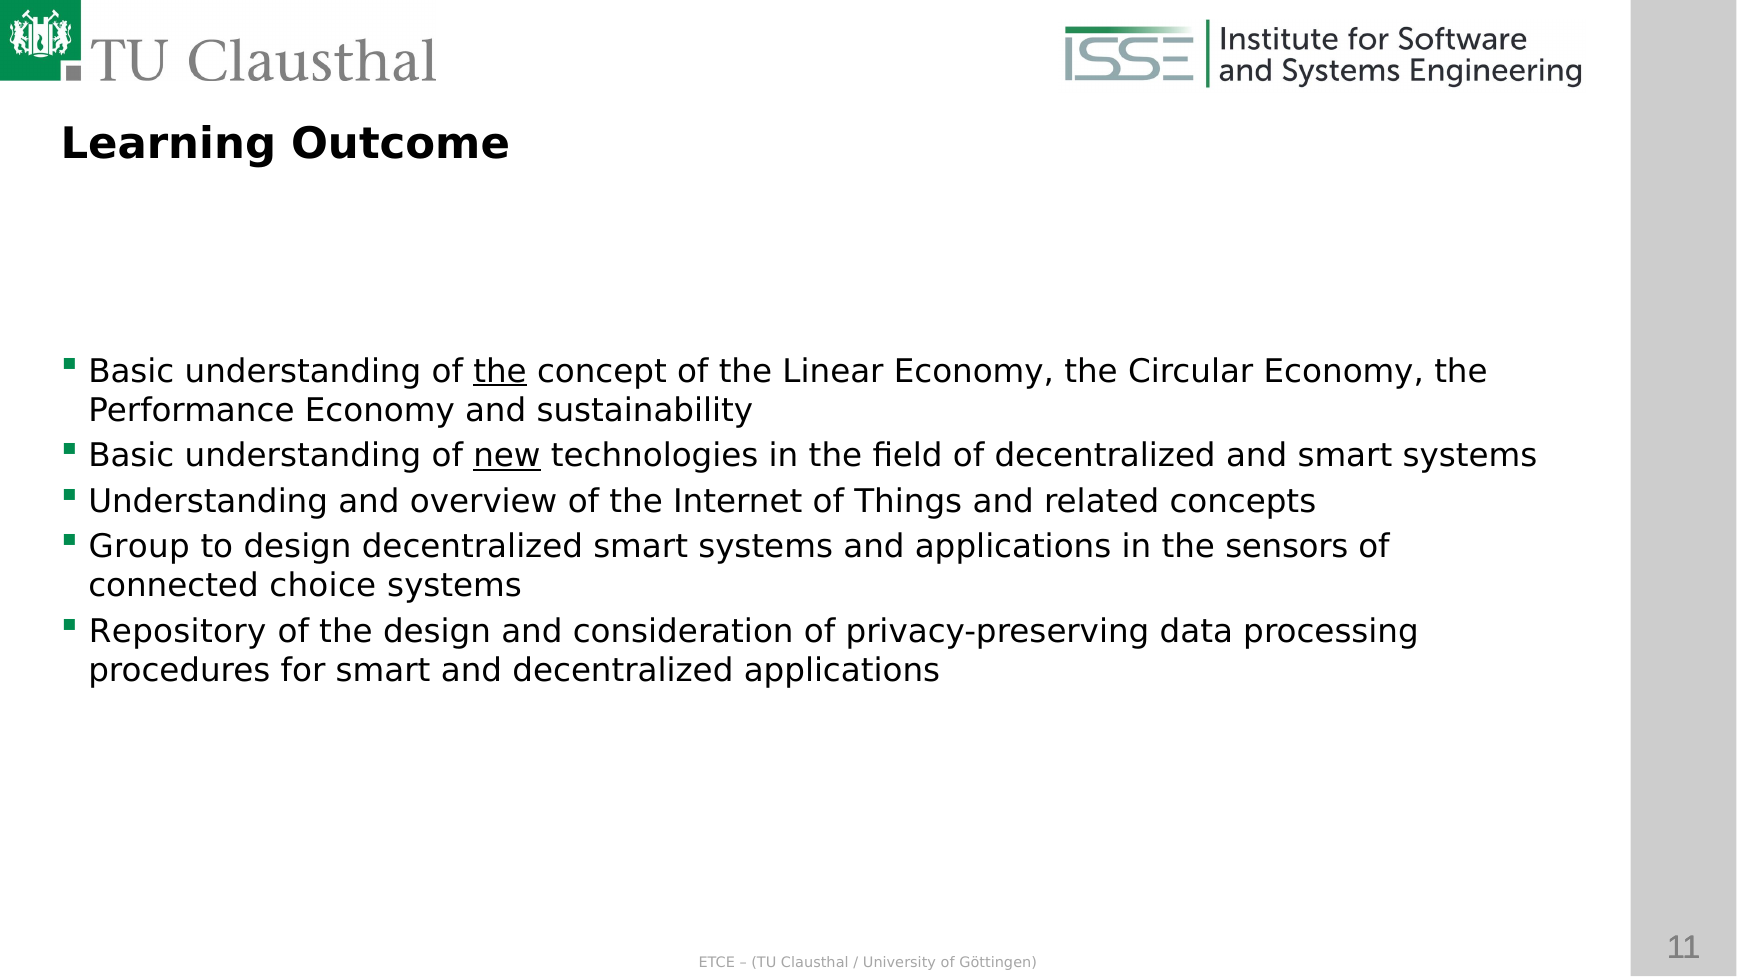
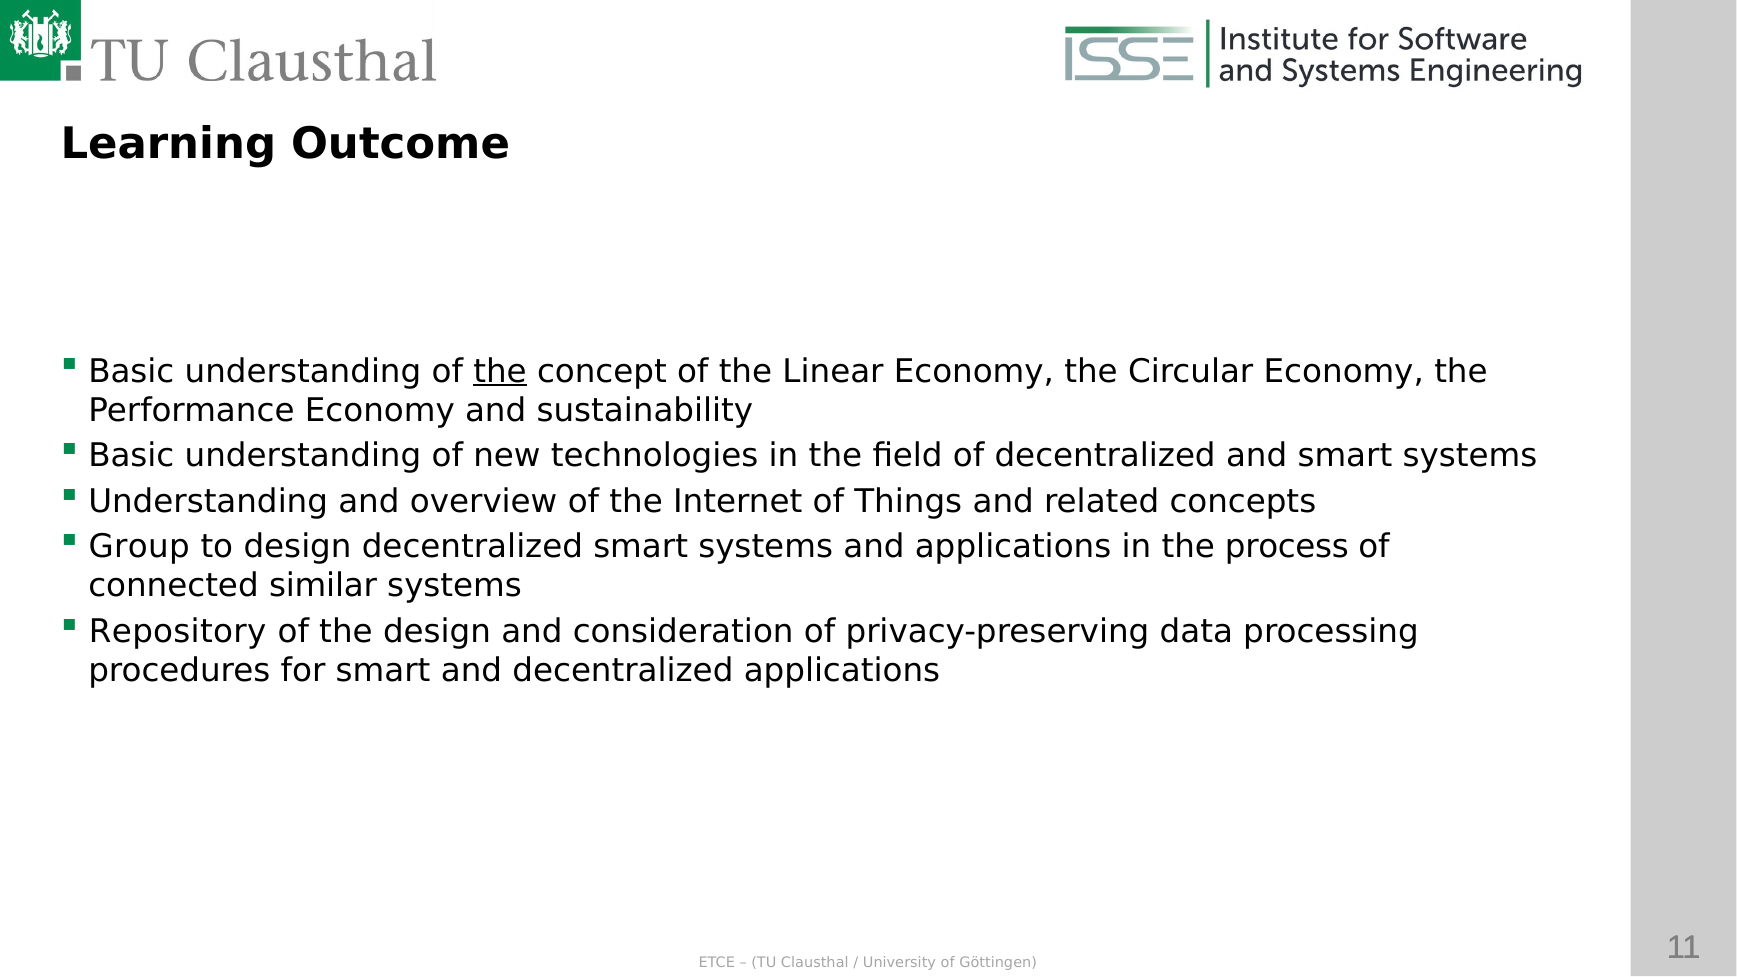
new underline: present -> none (507, 456)
sensors: sensors -> process (1287, 547)
choice: choice -> similar (323, 586)
